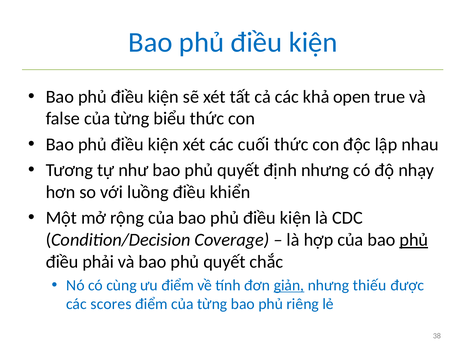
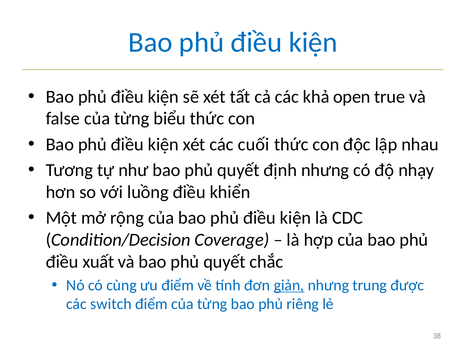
phủ underline: present -> none (414, 240)
phải: phải -> xuất (98, 262)
thiếu: thiếu -> trung (370, 285)
scores: scores -> switch (111, 304)
